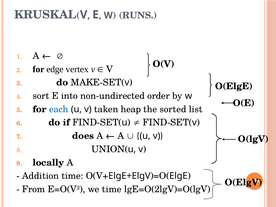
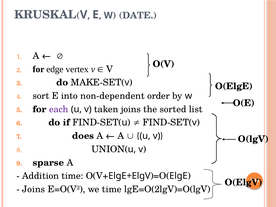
RUNS: RUNS -> DATE (138, 15)
non-undirected: non-undirected -> non-dependent (112, 96)
each colour: blue -> purple (59, 109)
taken heap: heap -> joins (131, 109)
locally: locally -> sparse (48, 163)
From: From -> Joins (34, 189)
